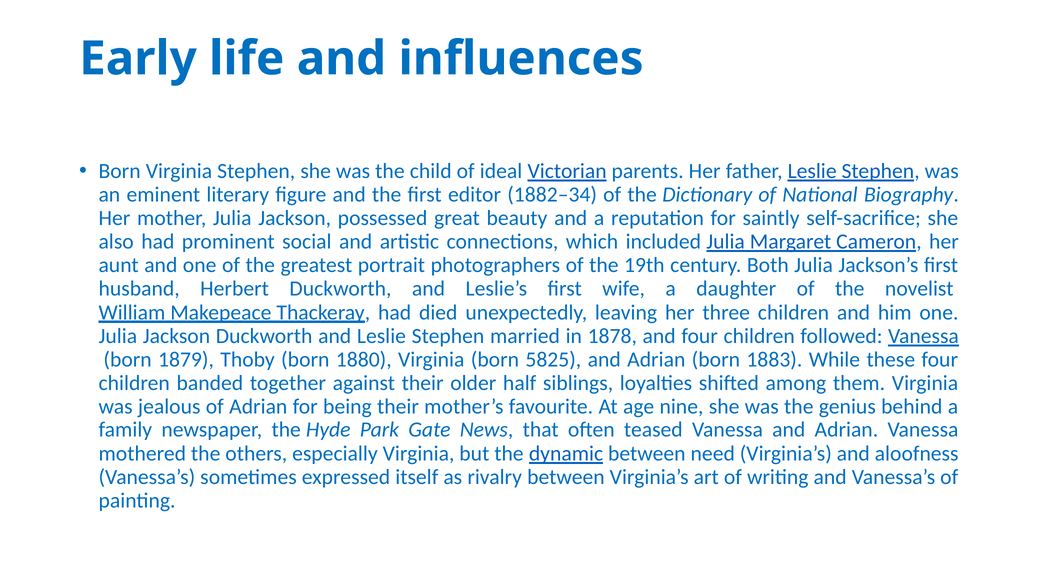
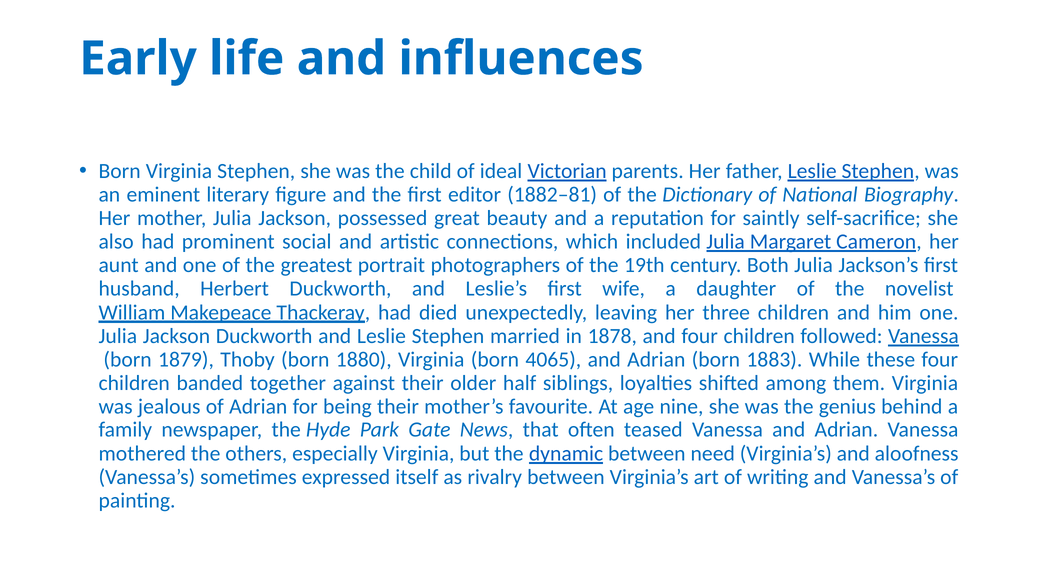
1882–34: 1882–34 -> 1882–81 (552, 195)
5825: 5825 -> 4065 (553, 360)
